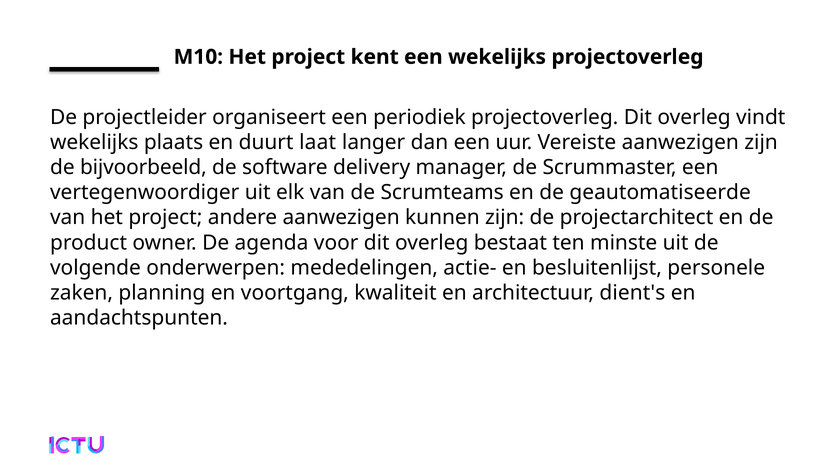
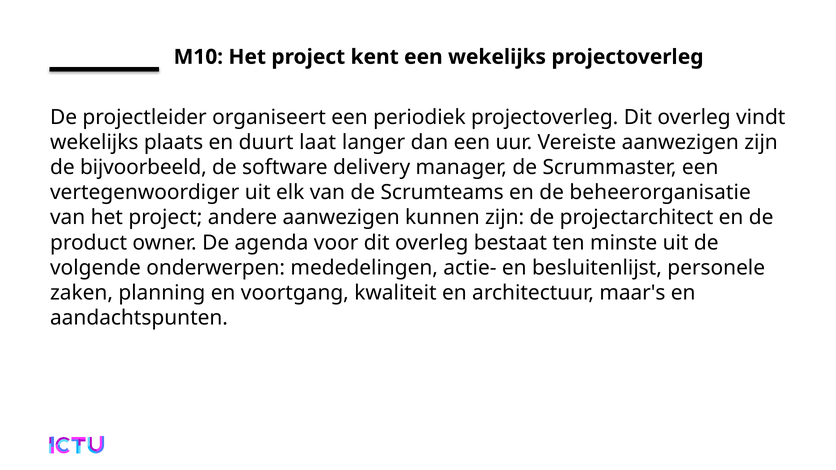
geautomatiseerde: geautomatiseerde -> beheerorganisatie (660, 193)
dient's: dient's -> maar's (632, 293)
